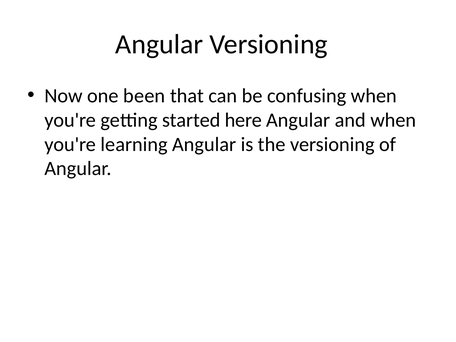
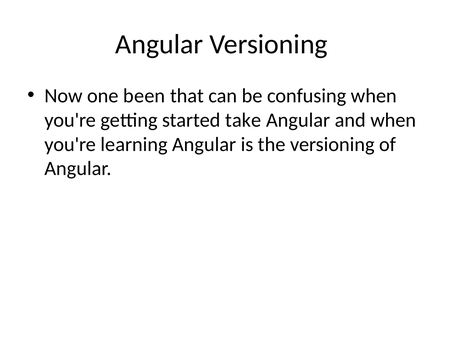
here: here -> take (243, 120)
